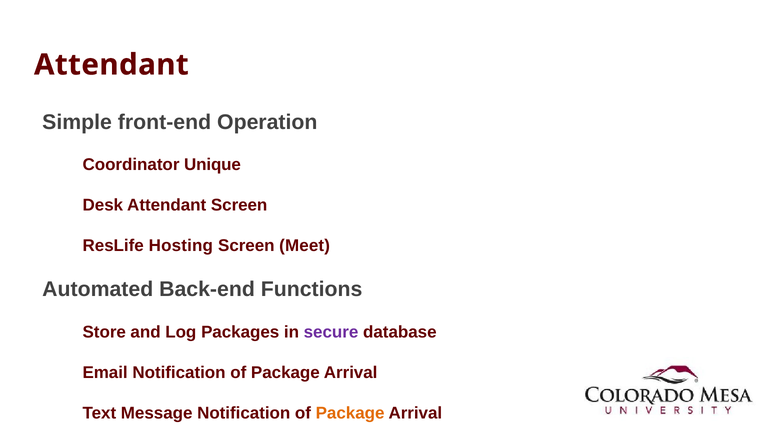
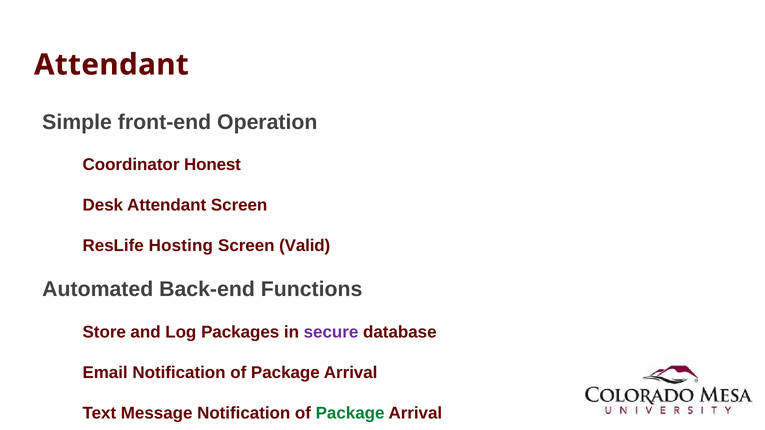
Unique: Unique -> Honest (212, 165)
Meet: Meet -> Valid (305, 246)
Package colour: orange -> green (350, 413)
